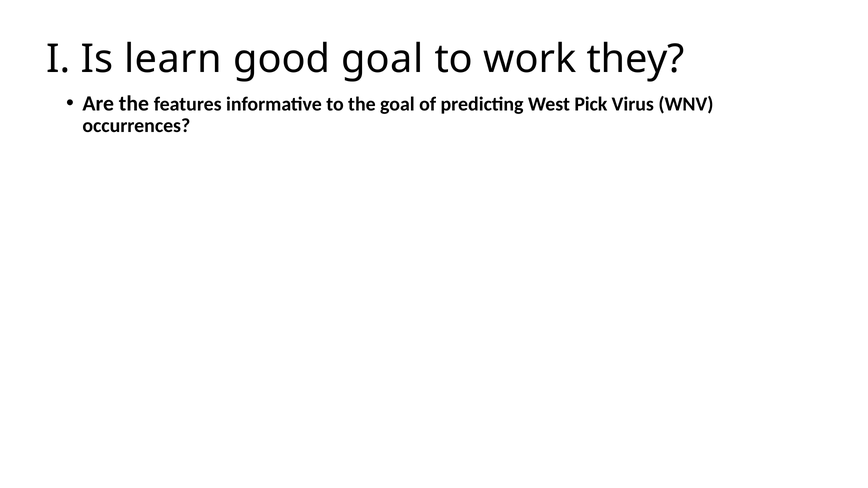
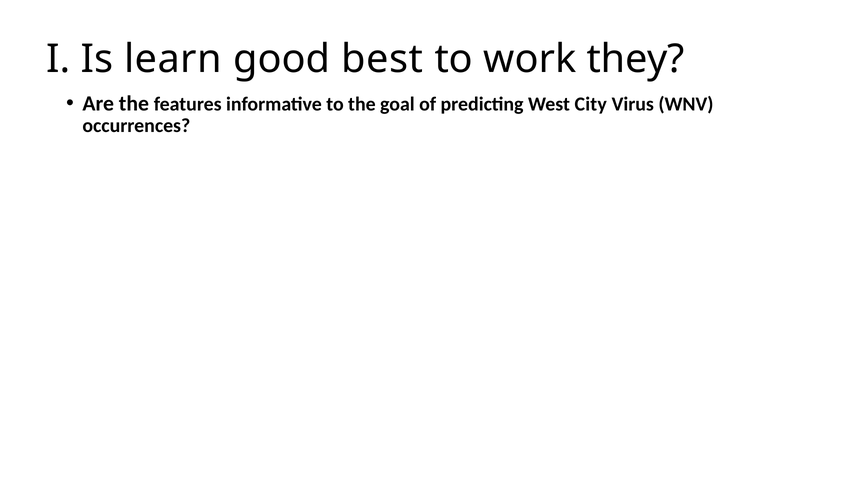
good goal: goal -> best (382, 59)
Pick: Pick -> City (591, 104)
